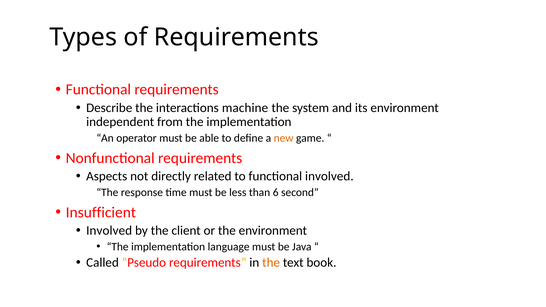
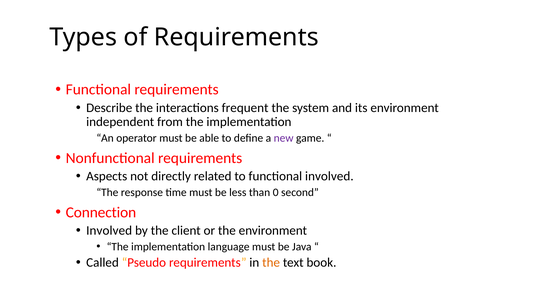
machine: machine -> frequent (245, 108)
new colour: orange -> purple (284, 138)
6: 6 -> 0 (276, 192)
Insufficient: Insufficient -> Connection (101, 212)
